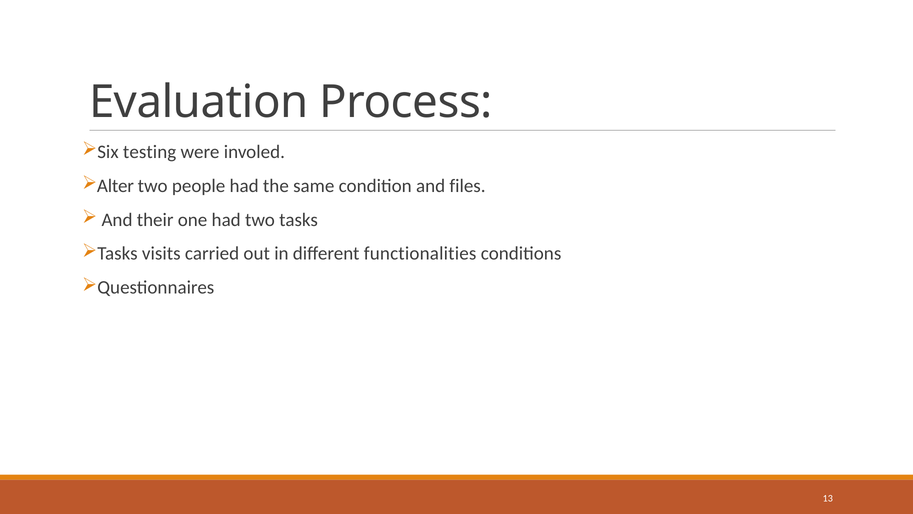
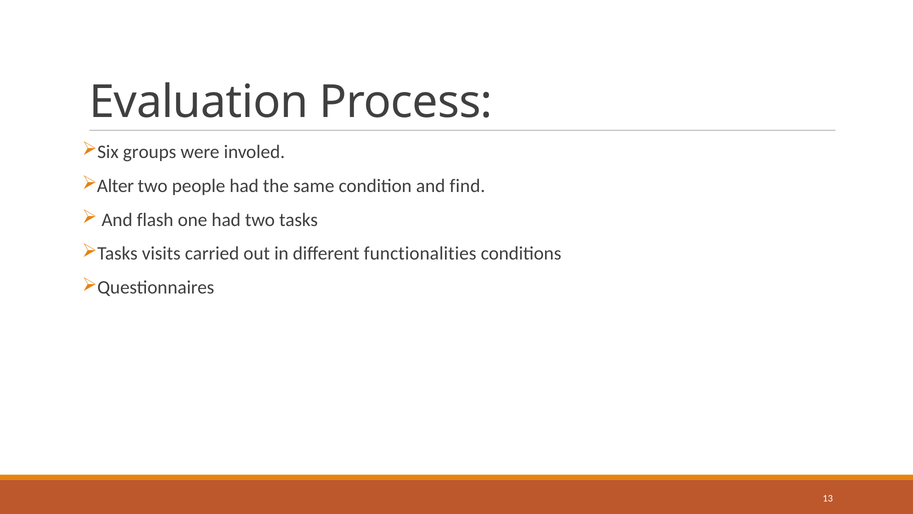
testing: testing -> groups (150, 152)
files: files -> find (467, 186)
their: their -> flash (155, 220)
